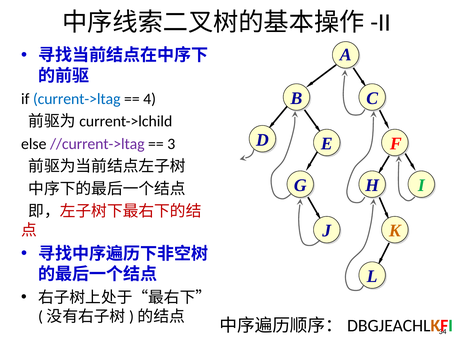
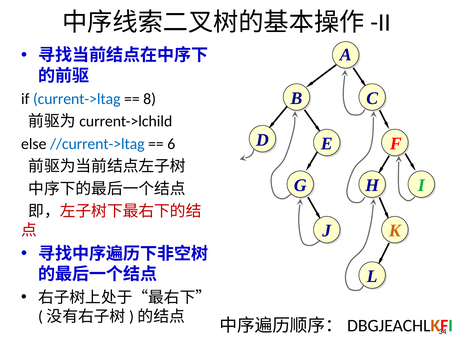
4: 4 -> 8 (150, 99)
//current->ltag colour: purple -> blue (97, 144)
3: 3 -> 6 (171, 144)
